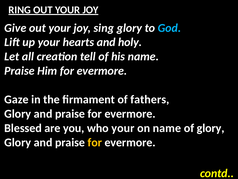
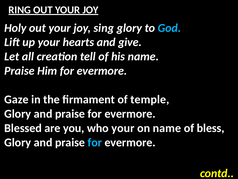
Give: Give -> Holy (15, 28)
holy: holy -> give (130, 42)
fathers: fathers -> temple (150, 99)
of glory: glory -> bless (211, 128)
for colour: yellow -> light blue (95, 142)
